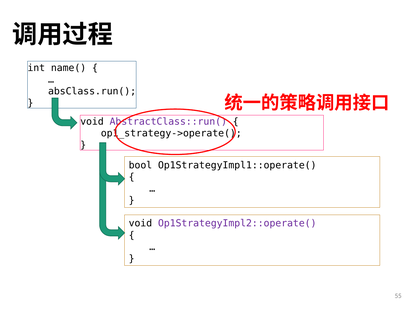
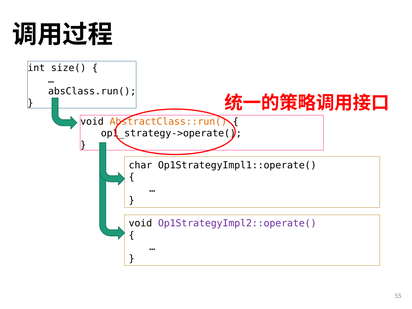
name(: name( -> size( (69, 68)
AbstractClass::run( colour: purple -> orange (168, 122)
bool: bool -> char (140, 165)
